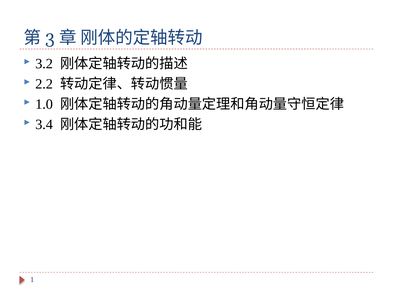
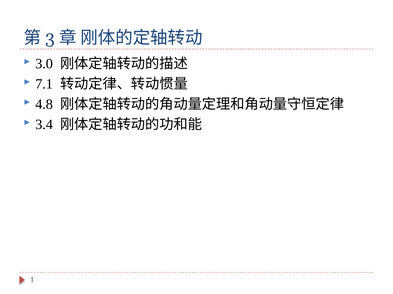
3.2: 3.2 -> 3.0 (44, 64)
2.2: 2.2 -> 7.1 (44, 84)
1.0: 1.0 -> 4.8 (44, 104)
